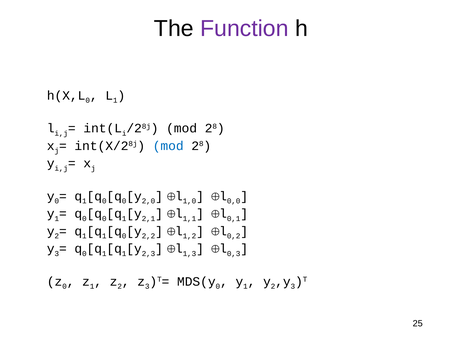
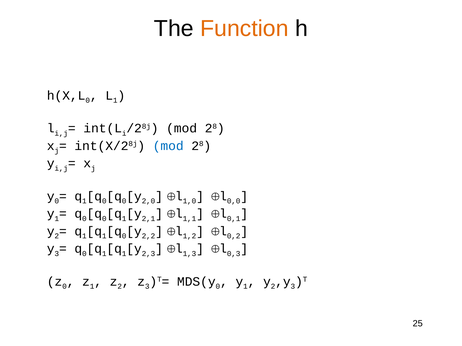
Function colour: purple -> orange (244, 29)
